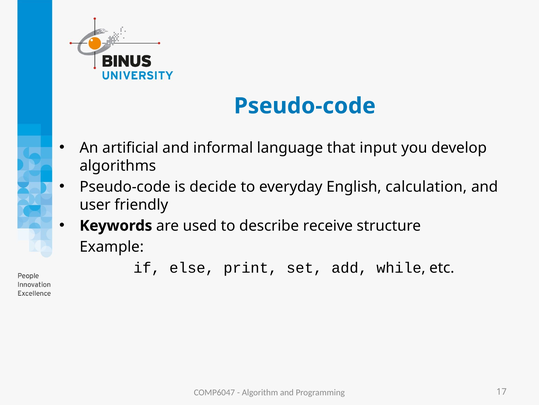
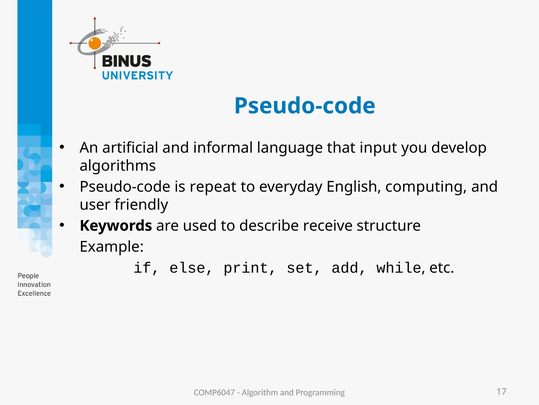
decide: decide -> repeat (213, 186)
calculation: calculation -> computing (426, 186)
